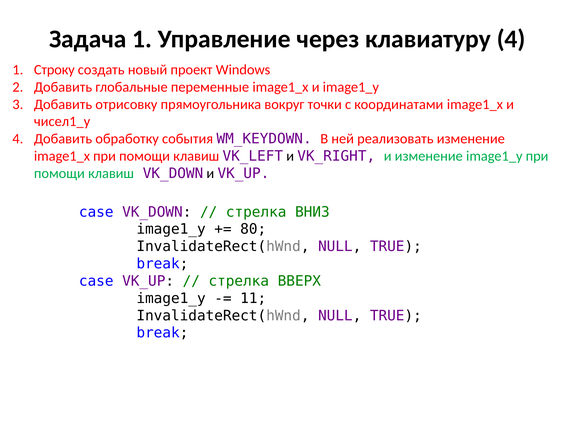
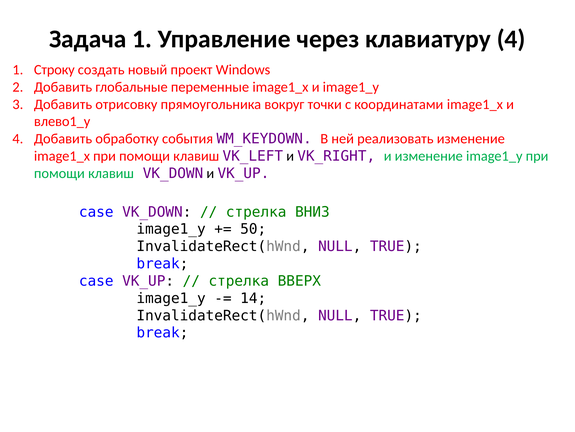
чисел1_y: чисел1_y -> влево1_y (62, 121)
80: 80 -> 50 (253, 229)
11: 11 -> 14 (253, 298)
